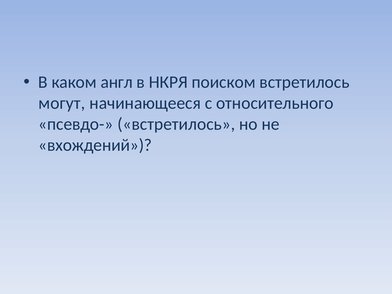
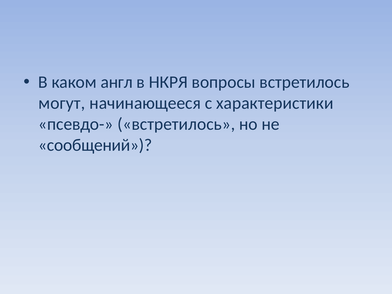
поиском: поиском -> вопросы (224, 82)
относительного: относительного -> характеристики (275, 103)
вхождений: вхождений -> сообщений (95, 145)
